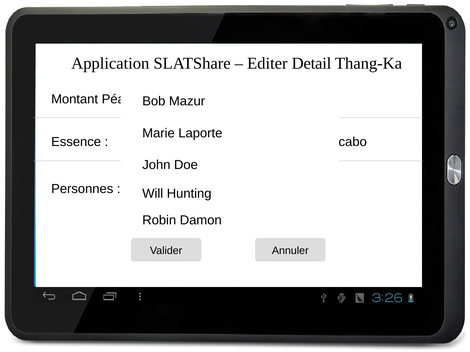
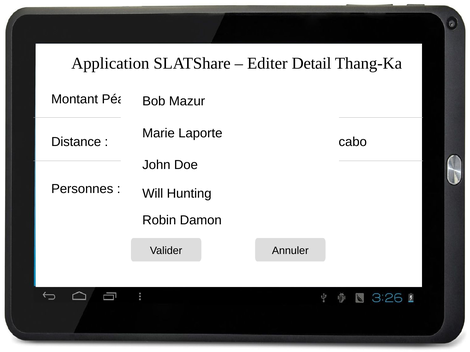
Essence: Essence -> Distance (76, 142)
